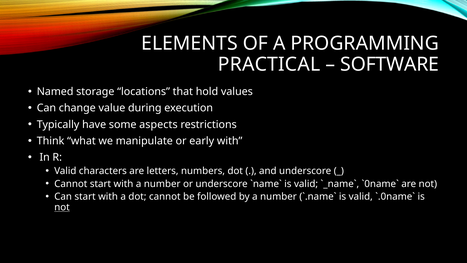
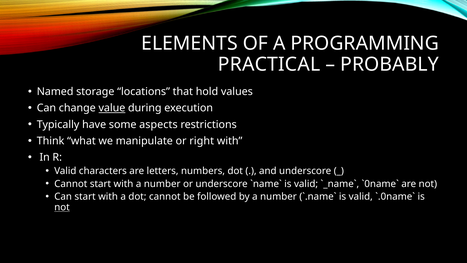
SOFTWARE: SOFTWARE -> PROBABLY (390, 64)
value underline: none -> present (112, 108)
early: early -> right (202, 141)
